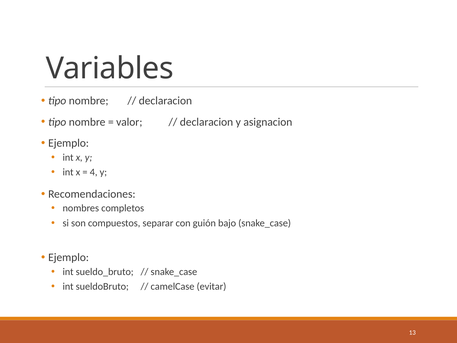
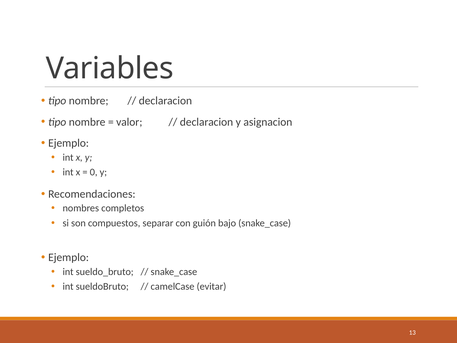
4: 4 -> 0 (94, 172)
